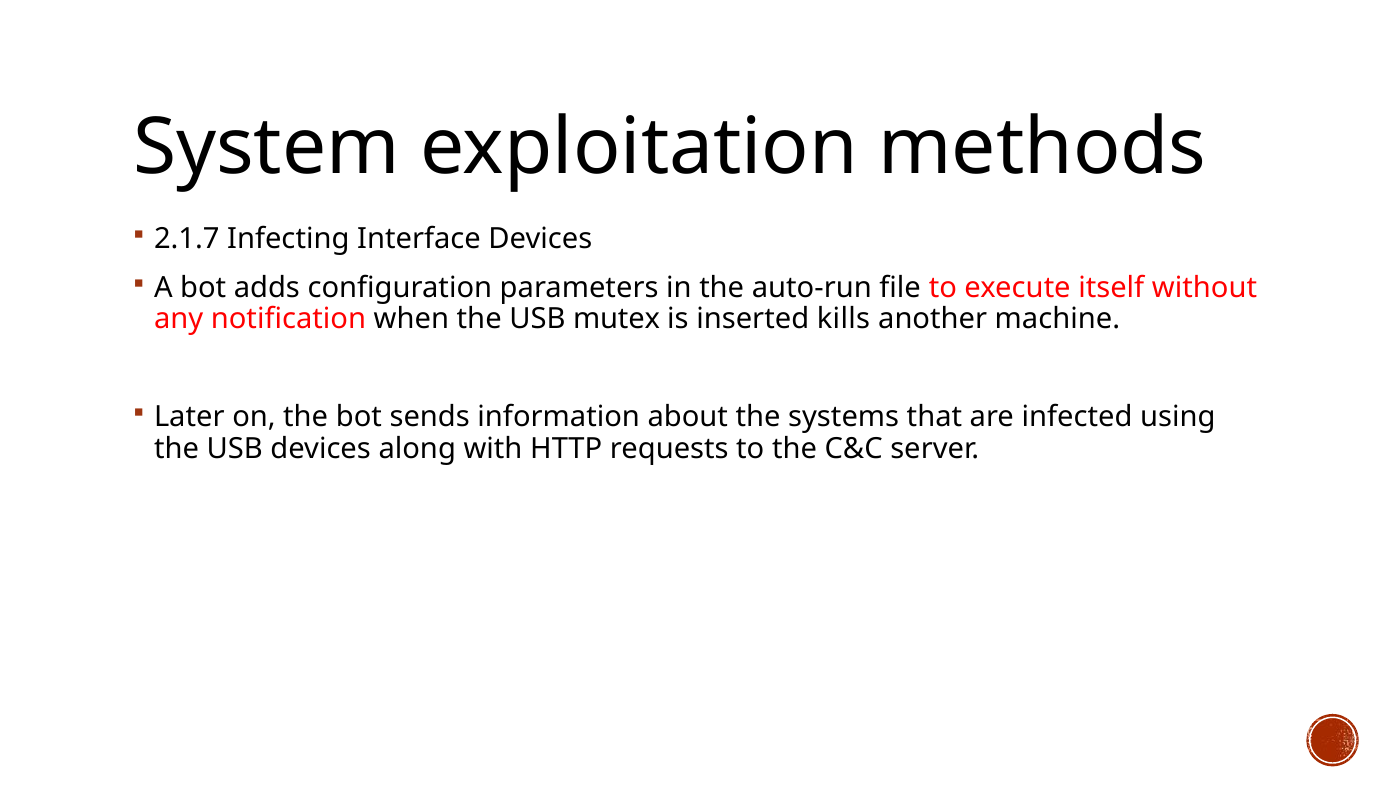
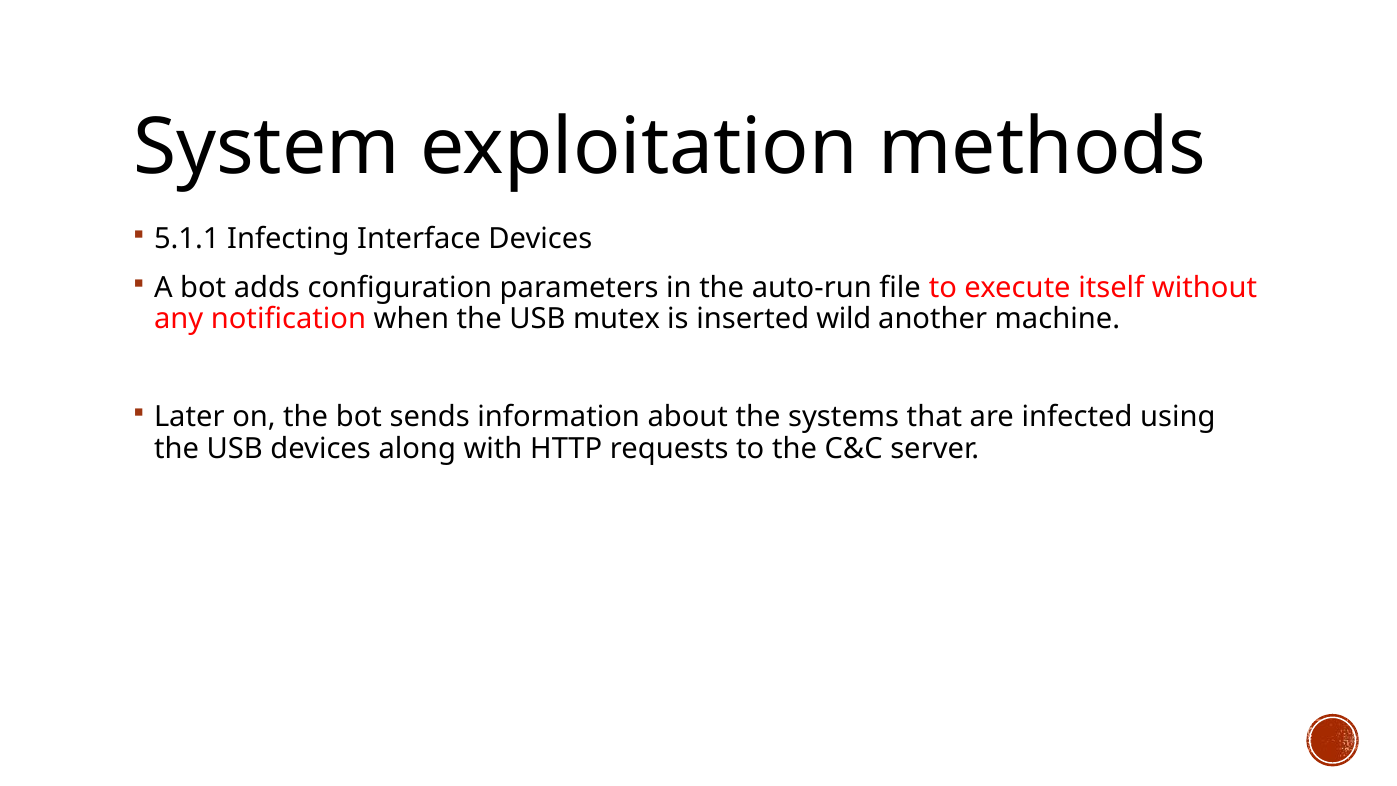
2.1.7: 2.1.7 -> 5.1.1 (187, 239)
kills: kills -> wild (844, 319)
